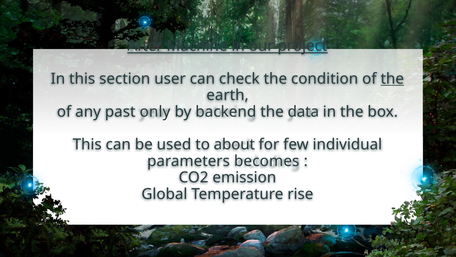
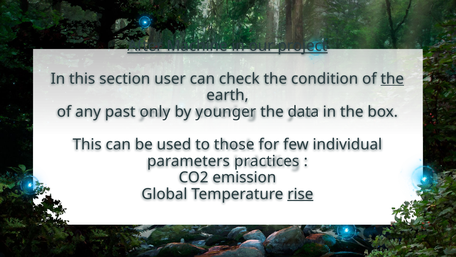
backend: backend -> younger (226, 111)
about: about -> those (234, 144)
becomes: becomes -> practices (267, 161)
rise underline: none -> present (300, 194)
